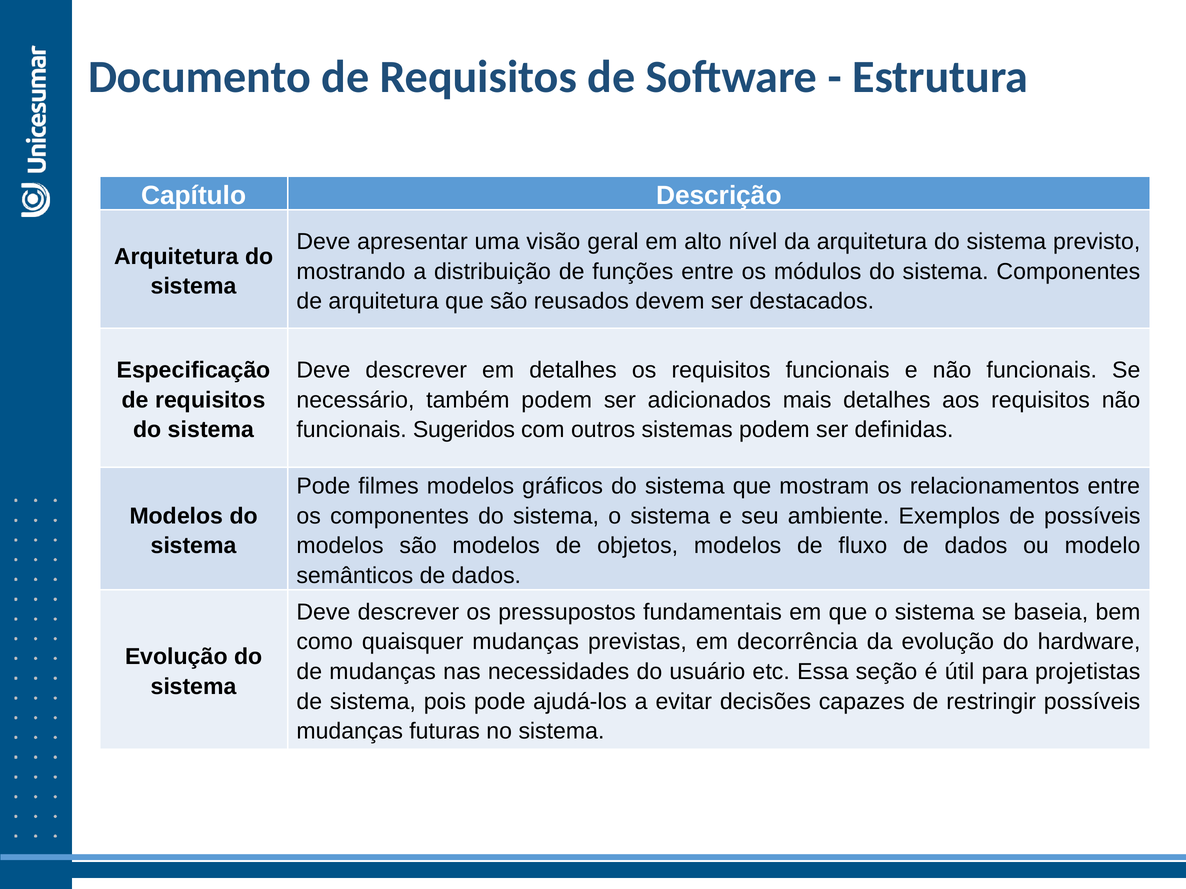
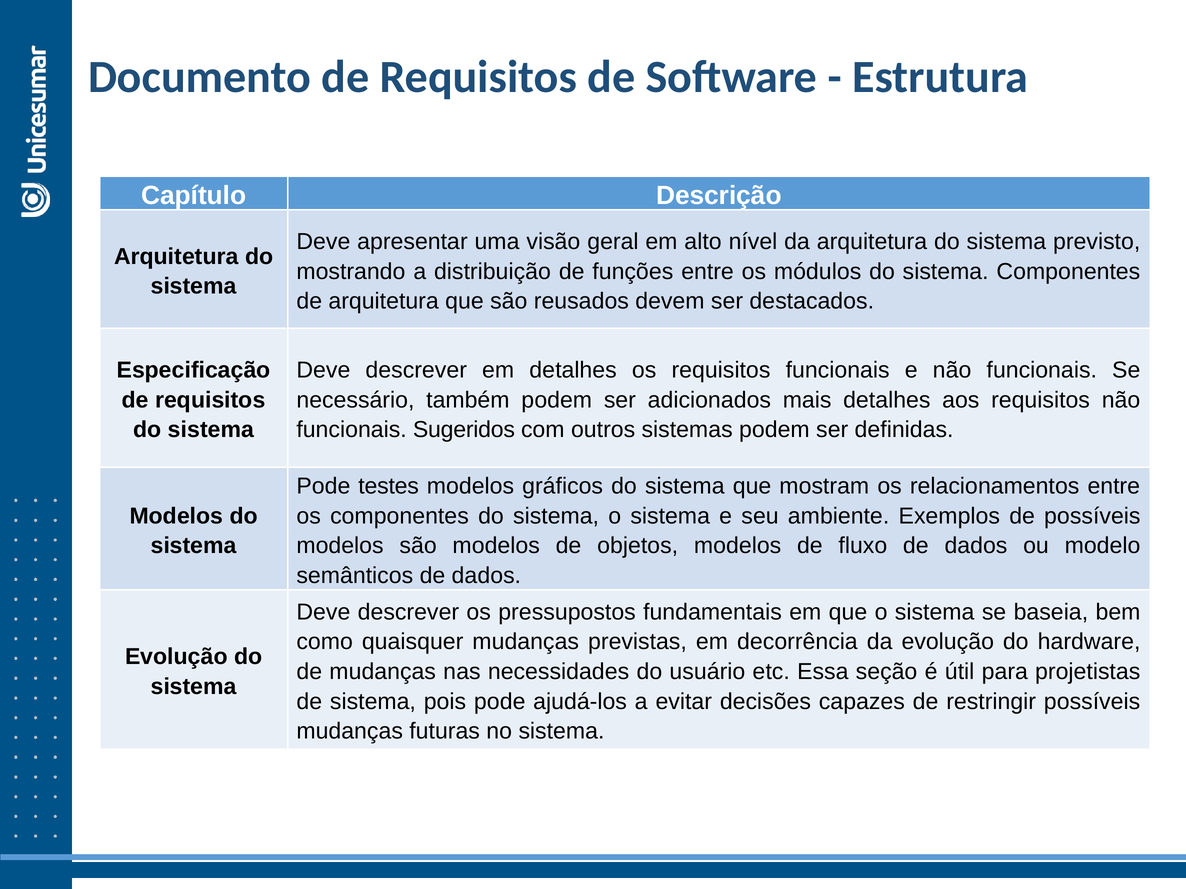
filmes: filmes -> testes (389, 486)
